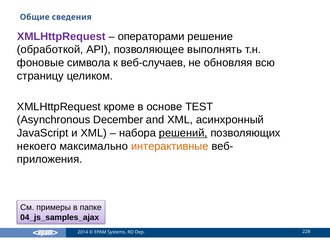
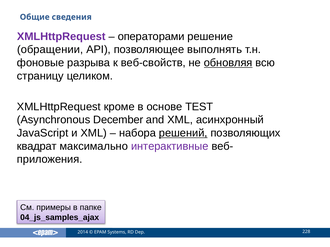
обработкой: обработкой -> обращении (50, 50)
символа: символа -> разрыва (89, 63)
веб-случаев: веб-случаев -> веб-свойств (153, 63)
обновляя underline: none -> present (228, 63)
некоего: некоего -> квадрат (37, 146)
интерактивные colour: orange -> purple (170, 146)
